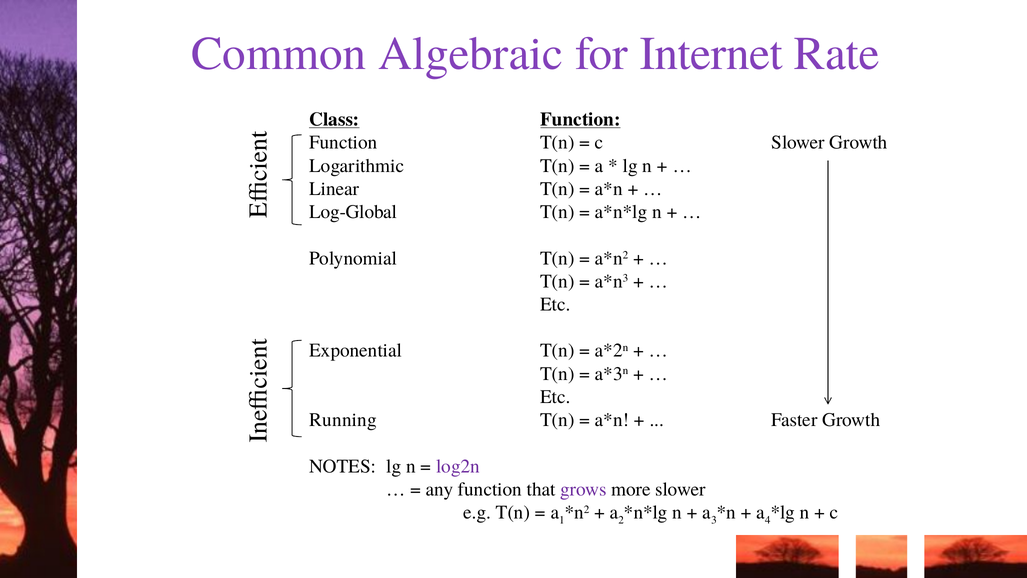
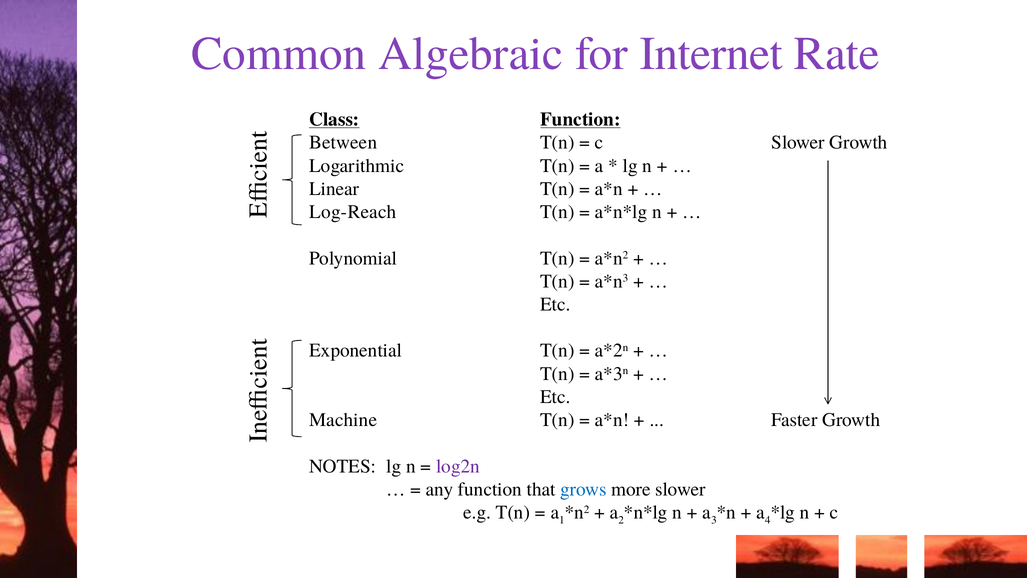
Function: Function -> Between (343, 142)
Log-Global: Log-Global -> Log-Reach (353, 212)
Running: Running -> Machine (343, 420)
grows colour: purple -> blue (584, 489)
